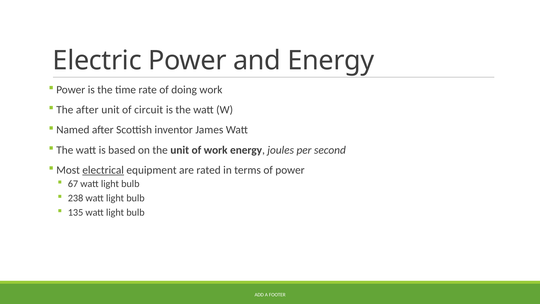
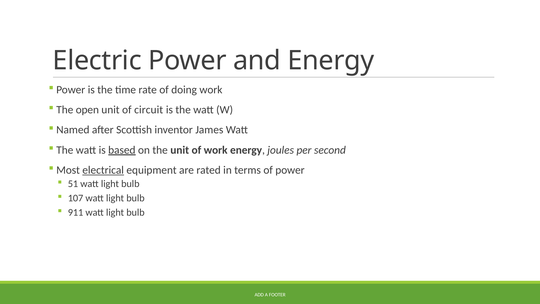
The after: after -> open (87, 110)
based underline: none -> present (122, 150)
67: 67 -> 51 (73, 184)
238: 238 -> 107 (76, 198)
135: 135 -> 911 (76, 212)
